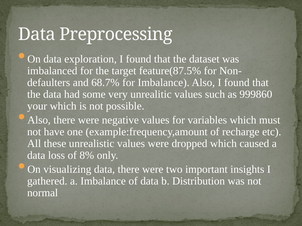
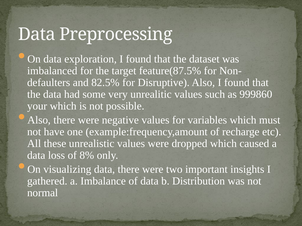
68.7%: 68.7% -> 82.5% (105, 83)
for Imbalance: Imbalance -> Disruptive (164, 83)
